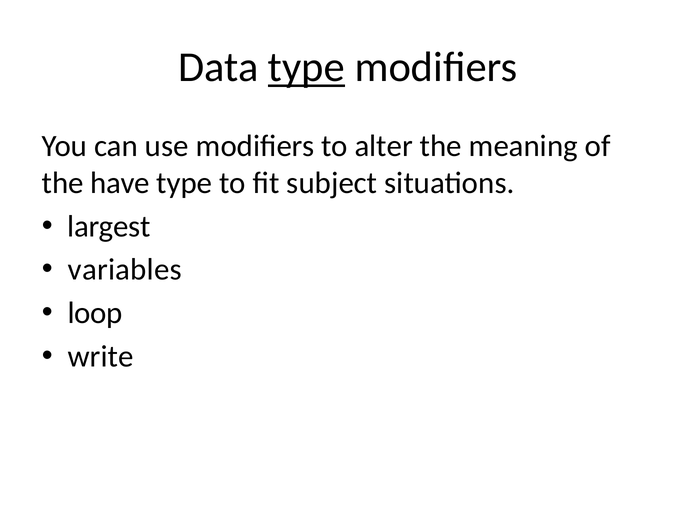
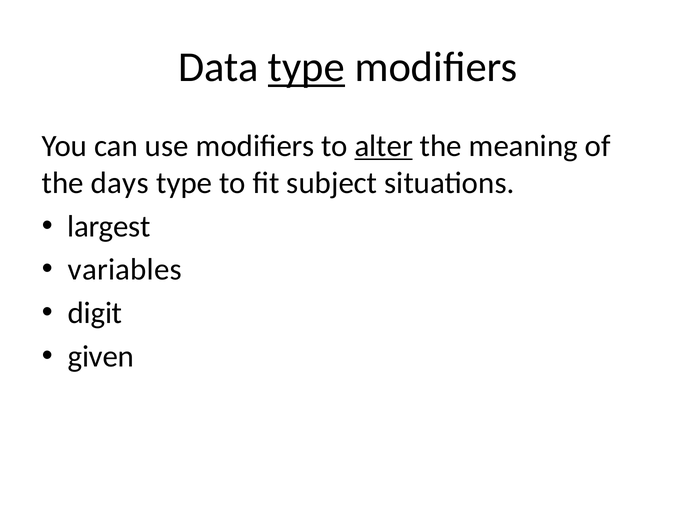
alter underline: none -> present (384, 146)
have: have -> days (120, 183)
loop: loop -> digit (95, 313)
write: write -> given (101, 356)
